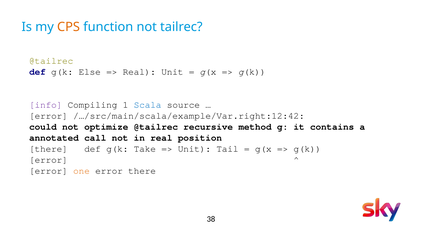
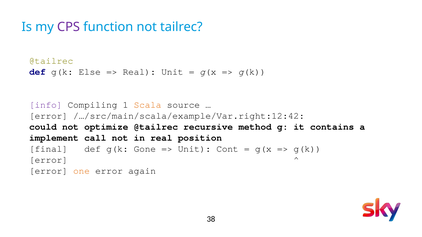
CPS colour: orange -> purple (69, 27)
Scala colour: blue -> orange (148, 105)
annotated: annotated -> implement (54, 138)
there: there -> final (48, 149)
Take: Take -> Gone (145, 149)
Tail: Tail -> Cont (227, 149)
error there: there -> again (142, 171)
